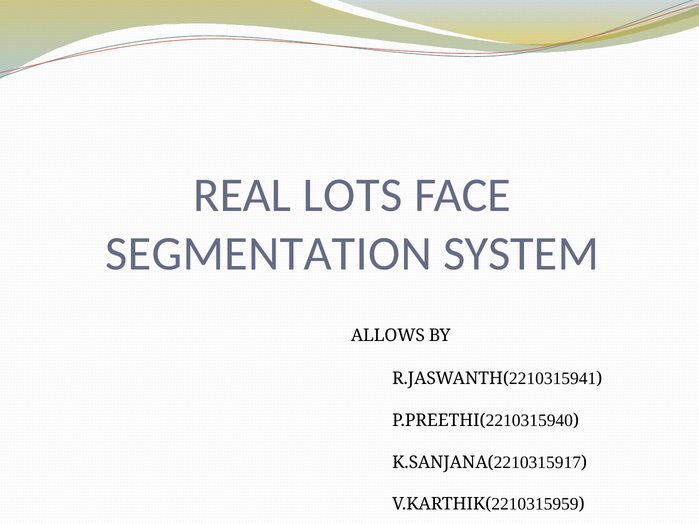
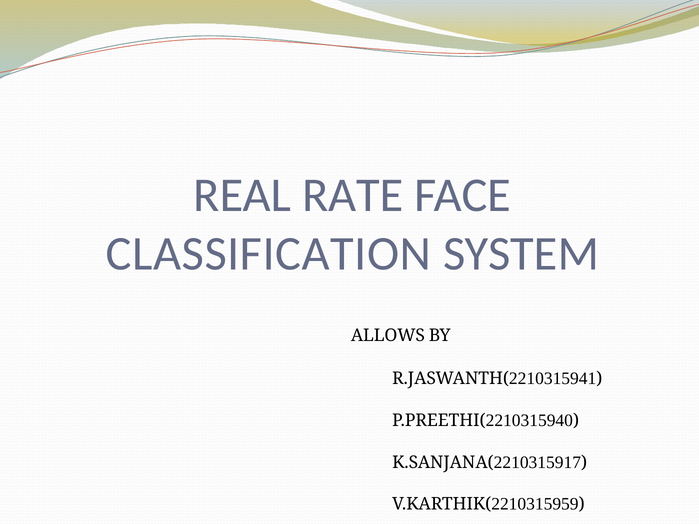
LOTS: LOTS -> RATE (353, 196)
SEGMENTATION: SEGMENTATION -> CLASSIFICATION (269, 254)
